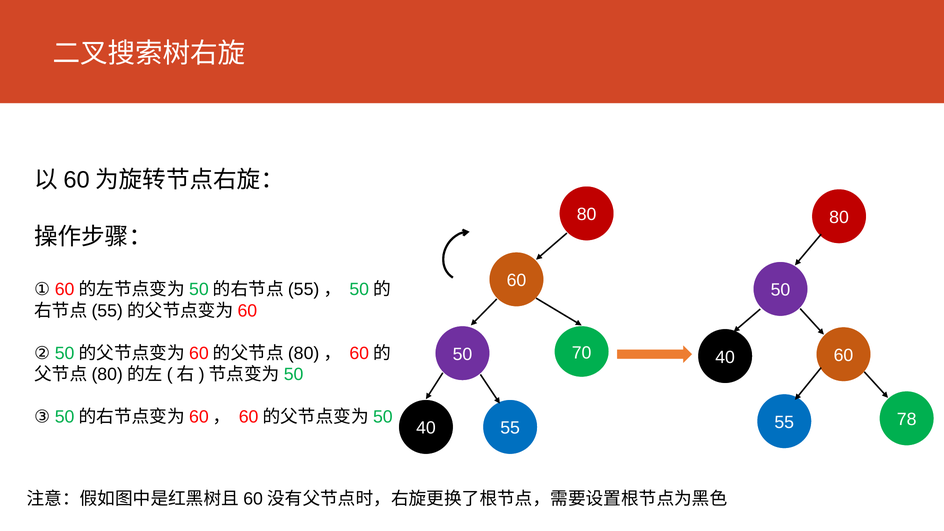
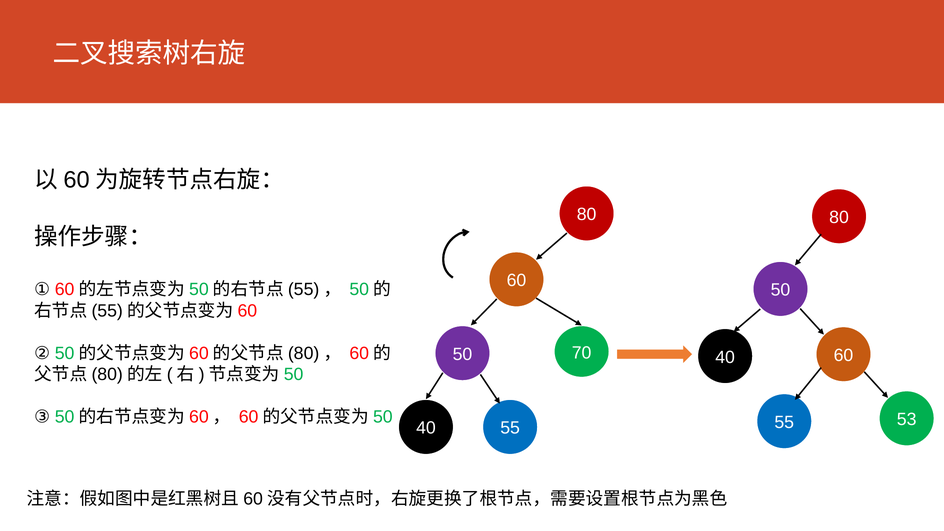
78: 78 -> 53 (907, 420)
